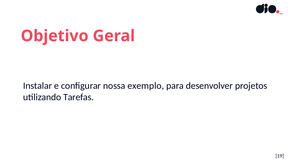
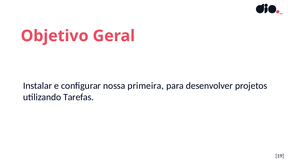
exemplo: exemplo -> primeira (146, 86)
